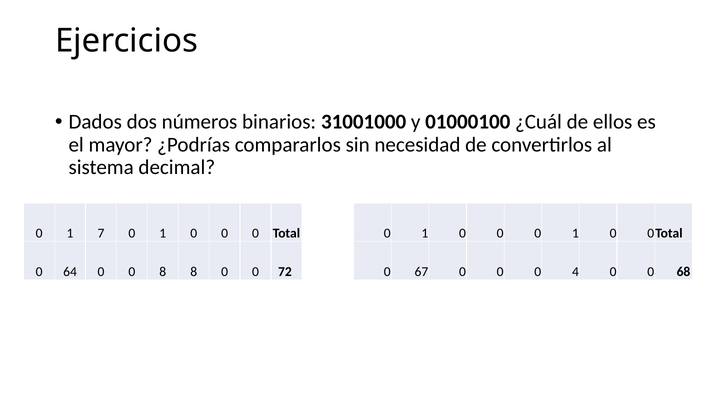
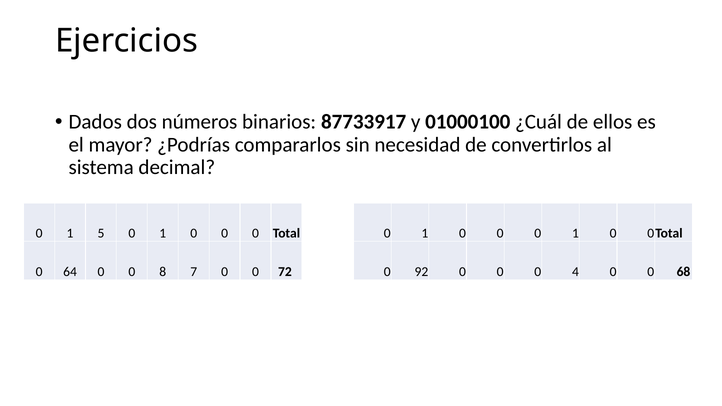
31001000: 31001000 -> 87733917 (364, 122)
7: 7 -> 5 (101, 233)
8 8: 8 -> 7 (194, 272)
67: 67 -> 92 (421, 272)
